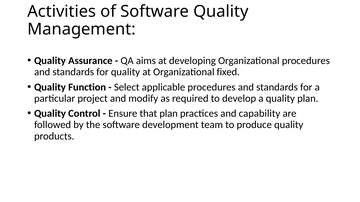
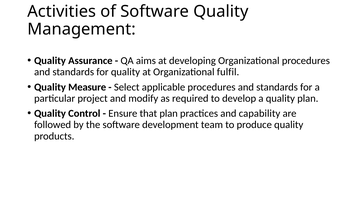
fixed: fixed -> fulfil (228, 72)
Function: Function -> Measure (87, 87)
